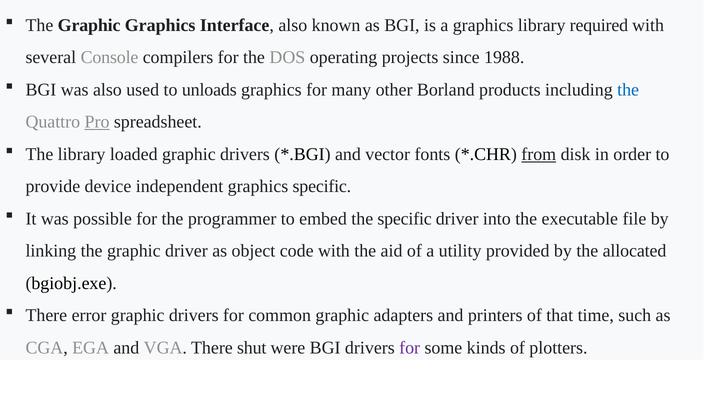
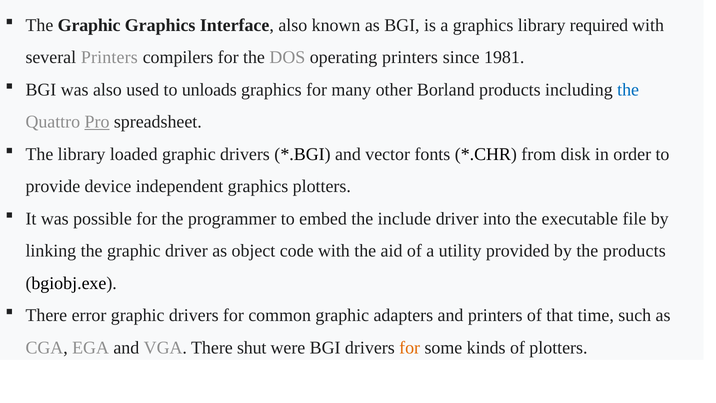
several Console: Console -> Printers (109, 57)
operating projects: projects -> printers (410, 57)
1988: 1988 -> 1981 (504, 57)
from underline: present -> none (539, 154)
graphics specific: specific -> plotters (322, 186)
the specific: specific -> include (404, 219)
the allocated: allocated -> products (634, 251)
for colour: purple -> orange (410, 347)
